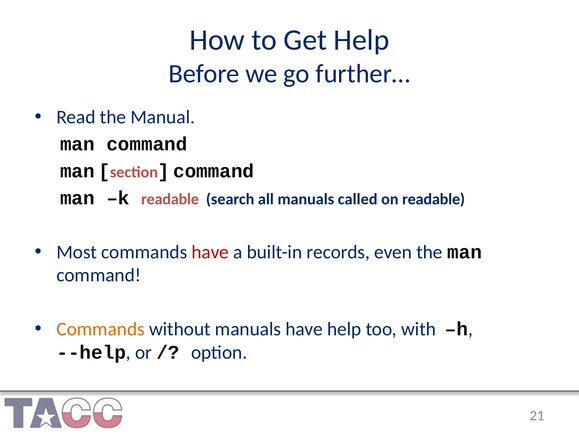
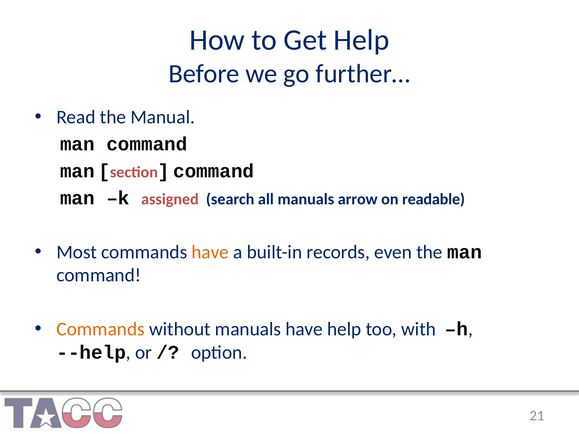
k readable: readable -> assigned (170, 199)
called: called -> arrow (358, 199)
have colour: red -> orange (210, 252)
